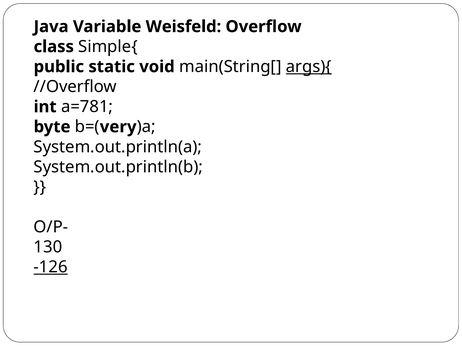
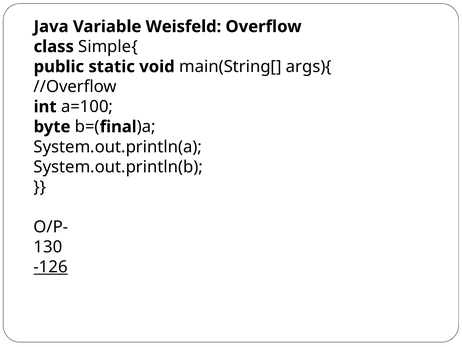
args){ underline: present -> none (309, 67)
a=781: a=781 -> a=100 (87, 107)
very: very -> final (118, 127)
